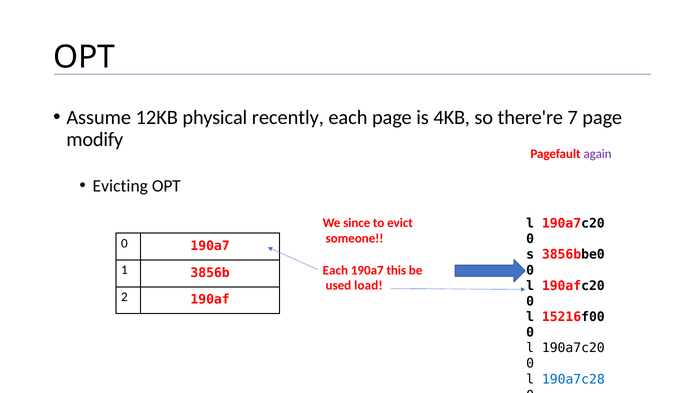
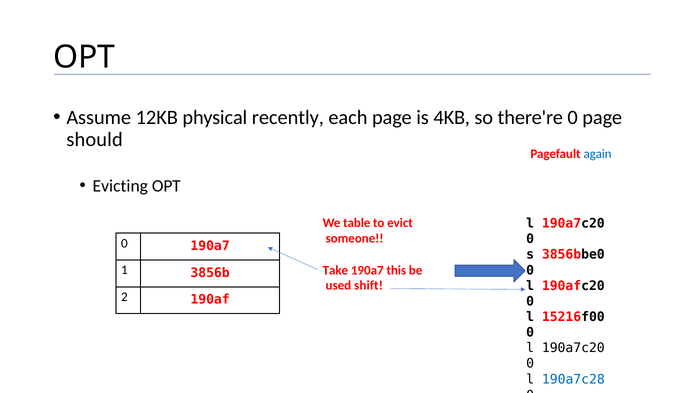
there're 7: 7 -> 0 (573, 118)
modify: modify -> should (95, 139)
again colour: purple -> blue (598, 154)
since: since -> table (357, 223)
Each: Each -> Take (335, 270)
load: load -> shift (369, 286)
